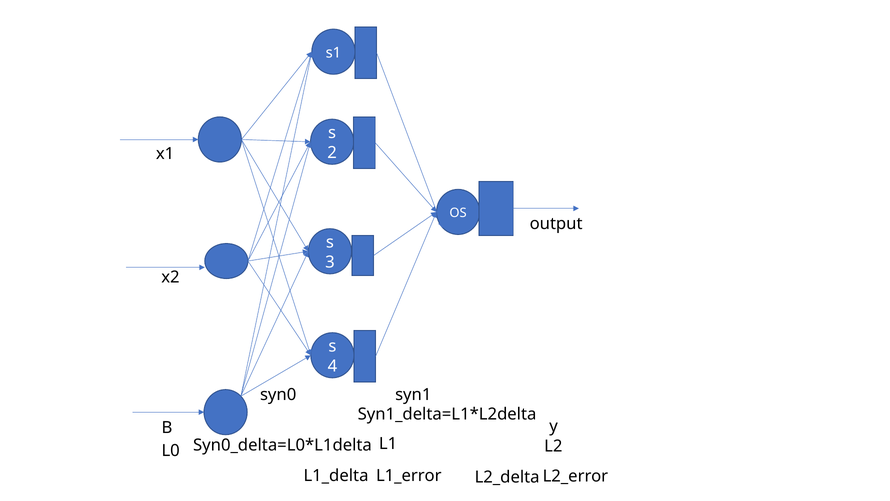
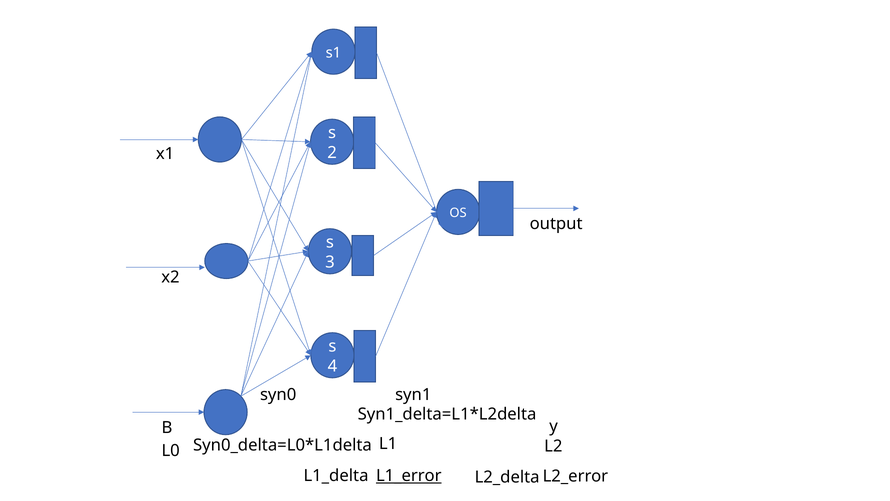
L1_error underline: none -> present (409, 476)
